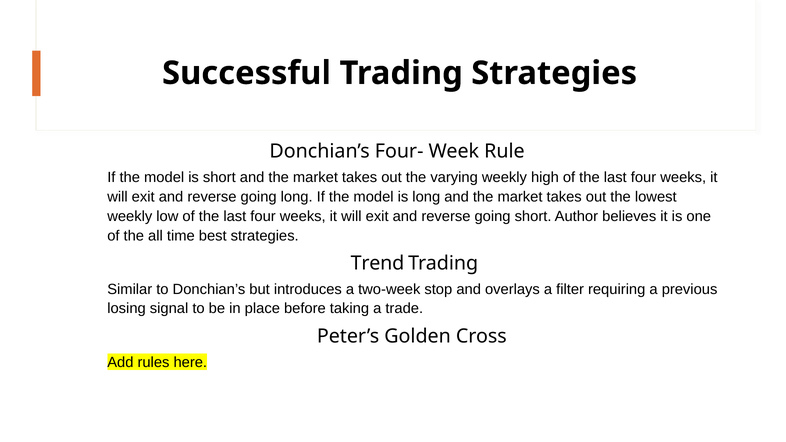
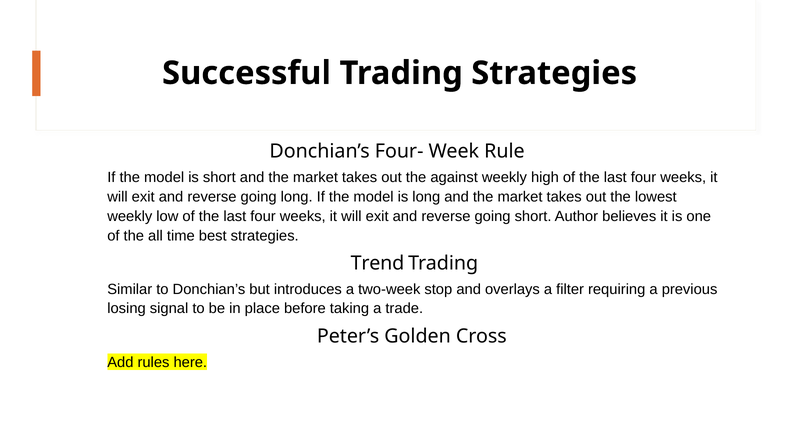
varying: varying -> against (454, 177)
